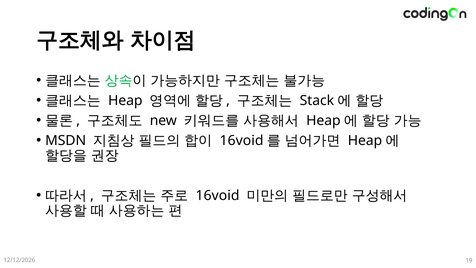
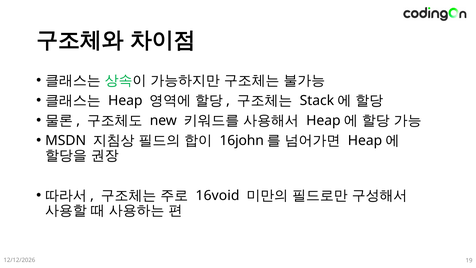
16void: 16void -> 16john (242, 140)
